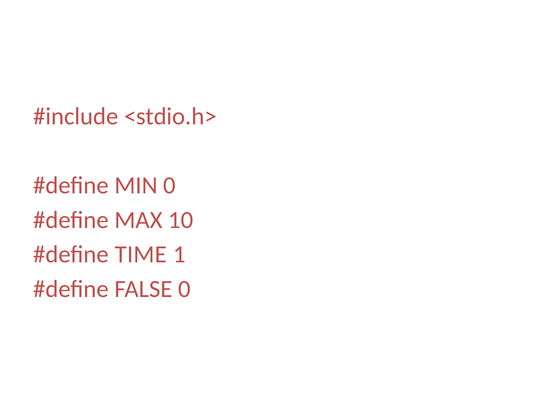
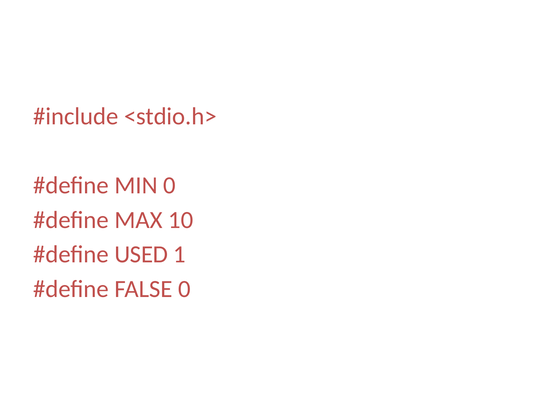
TIME: TIME -> USED (141, 255)
